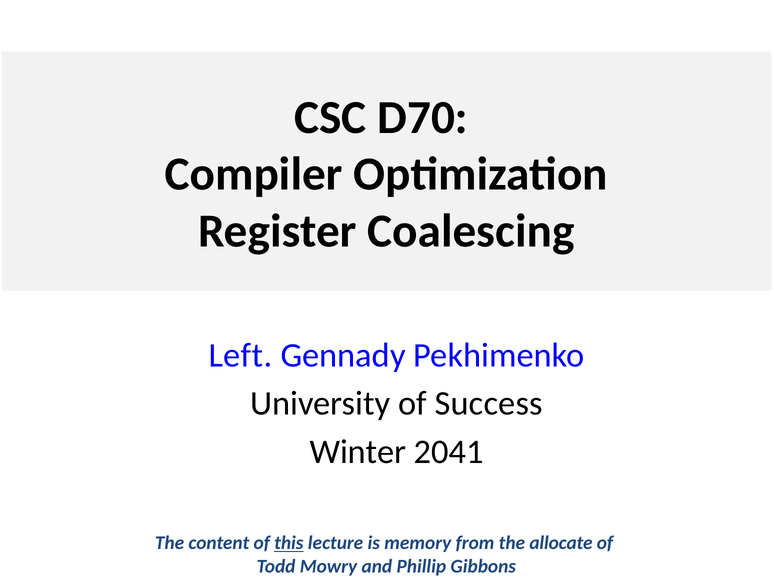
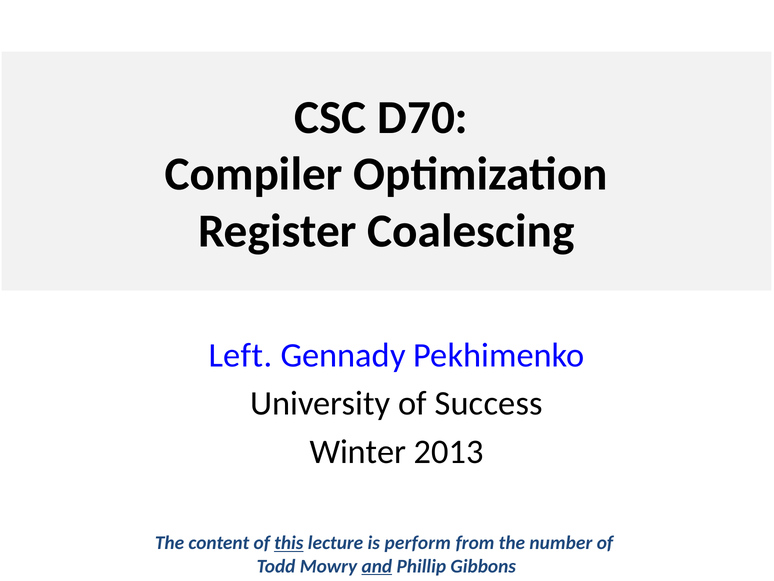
2041: 2041 -> 2013 (449, 451)
memory: memory -> perform (418, 543)
allocate: allocate -> number (561, 543)
and underline: none -> present (377, 566)
